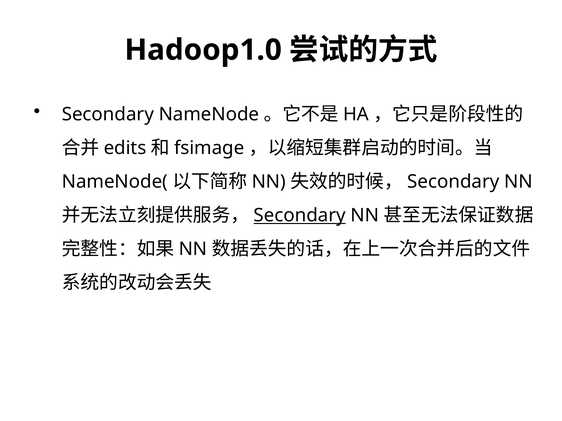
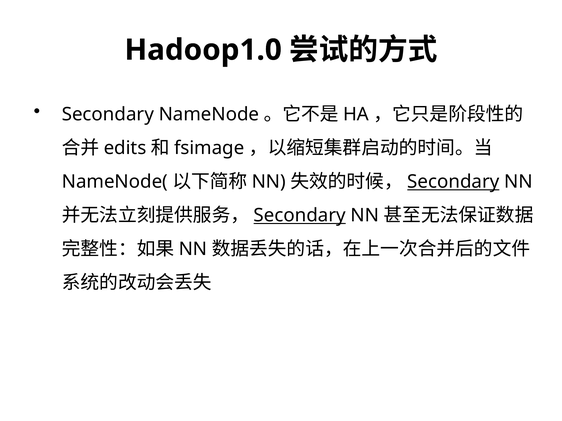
Secondary underline: none -> present (453, 182)
